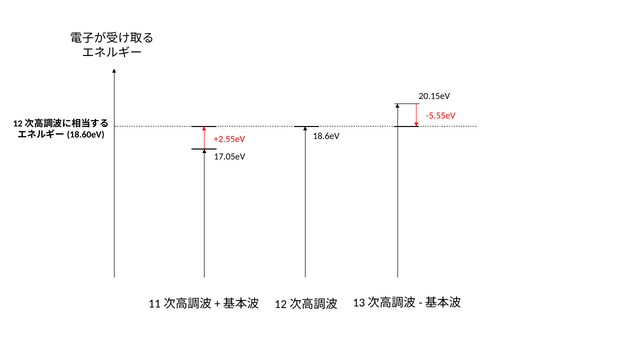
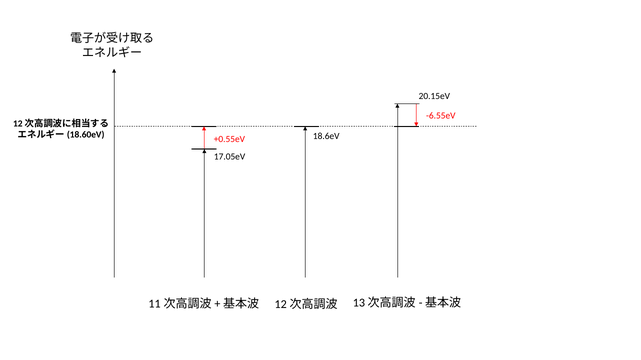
-5.55eV: -5.55eV -> -6.55eV (441, 116)
+2.55eV: +2.55eV -> +0.55eV (229, 139)
